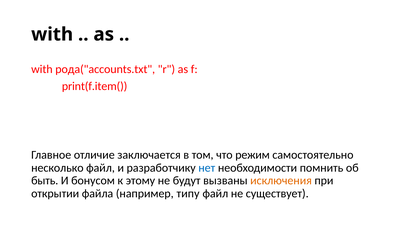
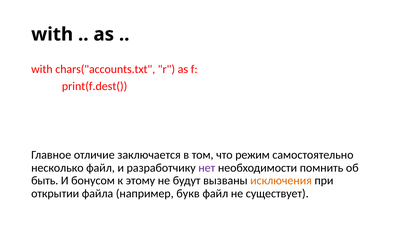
рода("accounts.txt: рода("accounts.txt -> chars("accounts.txt (105, 69)
print(f.item(: print(f.item( -> print(f.dest( (95, 86)
нет colour: blue -> purple (207, 168)
типу: типу -> букв (188, 194)
